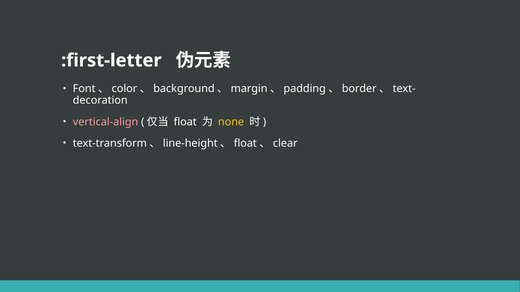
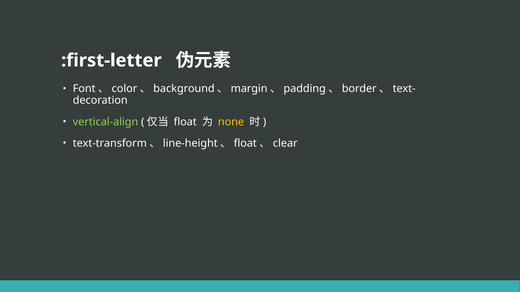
vertical-align colour: pink -> light green (106, 122)
